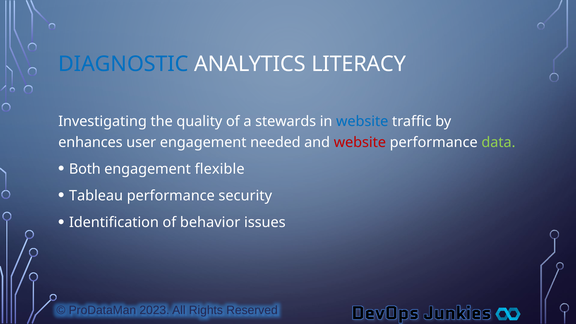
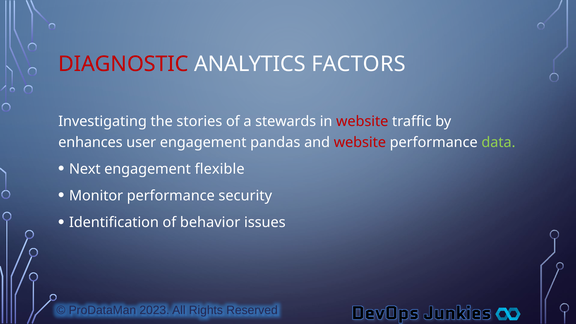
DIAGNOSTIC colour: blue -> red (123, 64)
LITERACY: LITERACY -> FACTORS (358, 64)
quality: quality -> stories (199, 122)
website colour: blue -> red (362, 122)
needed: needed -> pandas (275, 142)
Both: Both -> Next (85, 169)
Tableau: Tableau -> Monitor (96, 196)
